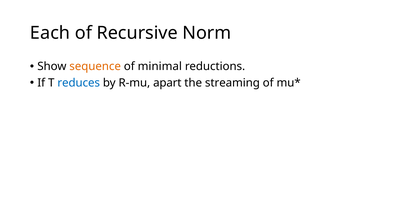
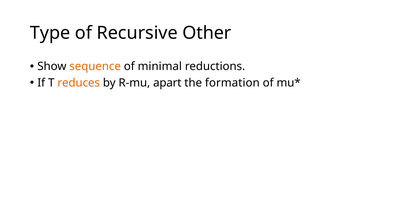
Each: Each -> Type (50, 33)
Norm: Norm -> Other (207, 33)
reduces colour: blue -> orange (79, 83)
streaming: streaming -> formation (232, 83)
